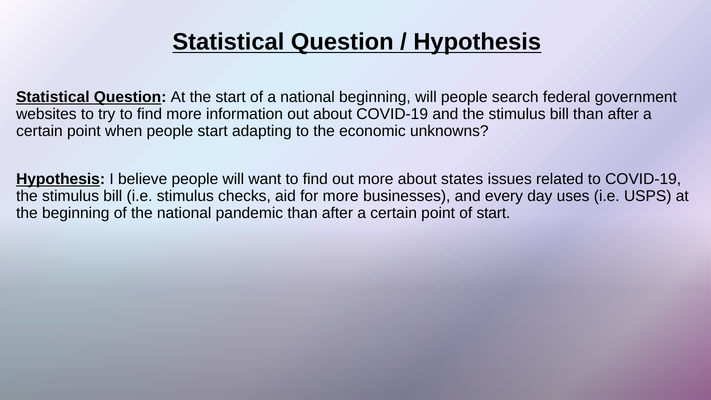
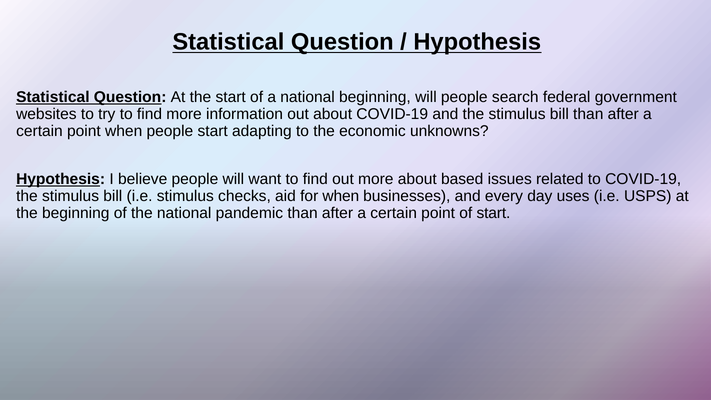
states: states -> based (462, 179)
for more: more -> when (341, 196)
